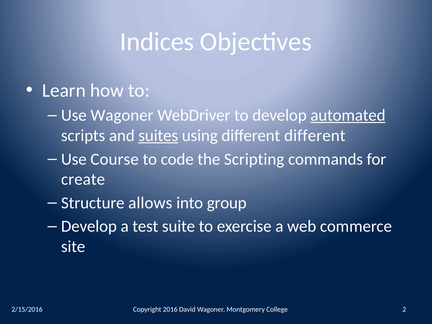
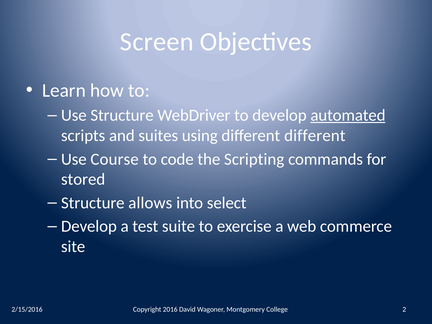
Indices: Indices -> Screen (157, 42)
Use Wagoner: Wagoner -> Structure (122, 115)
suites underline: present -> none (158, 136)
create: create -> stored (83, 179)
group: group -> select (227, 203)
